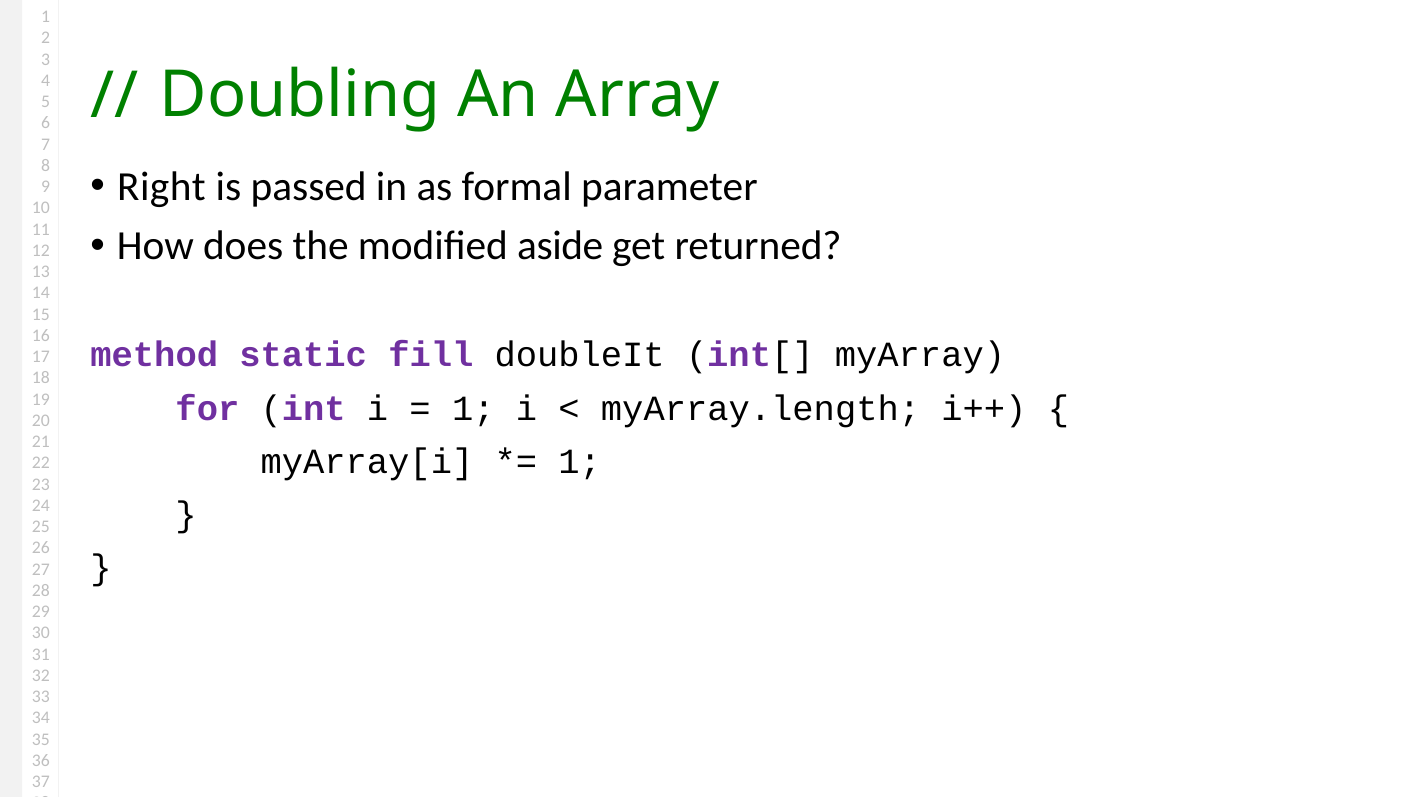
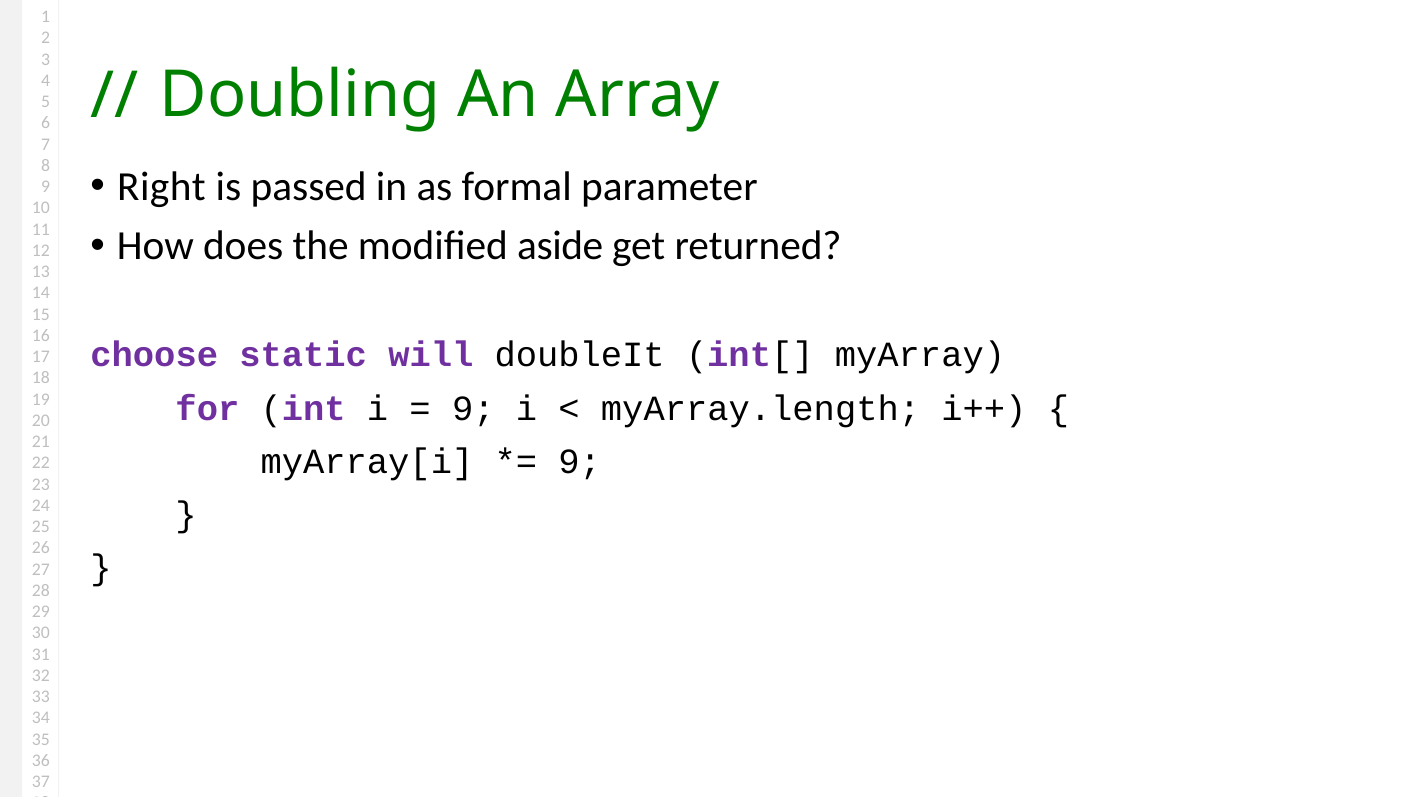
method: method -> choose (154, 356)
fill: fill -> will (431, 356)
1: 1 -> 9 (473, 409)
1: 1 -> 9 (580, 462)
